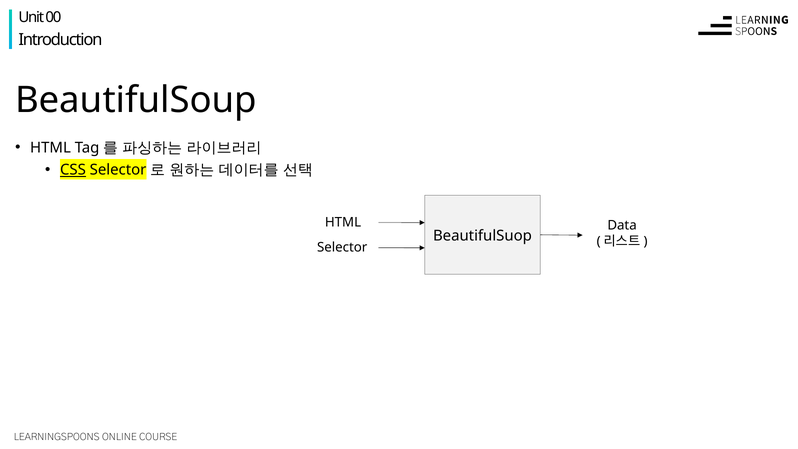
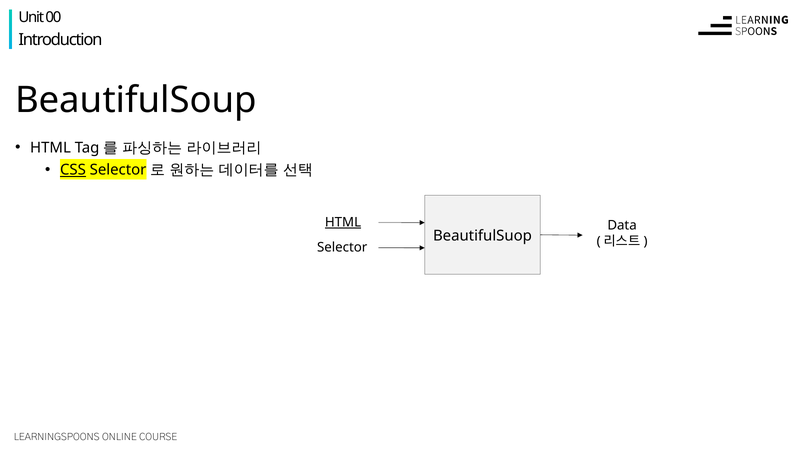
HTML underline: none -> present (343, 222)
